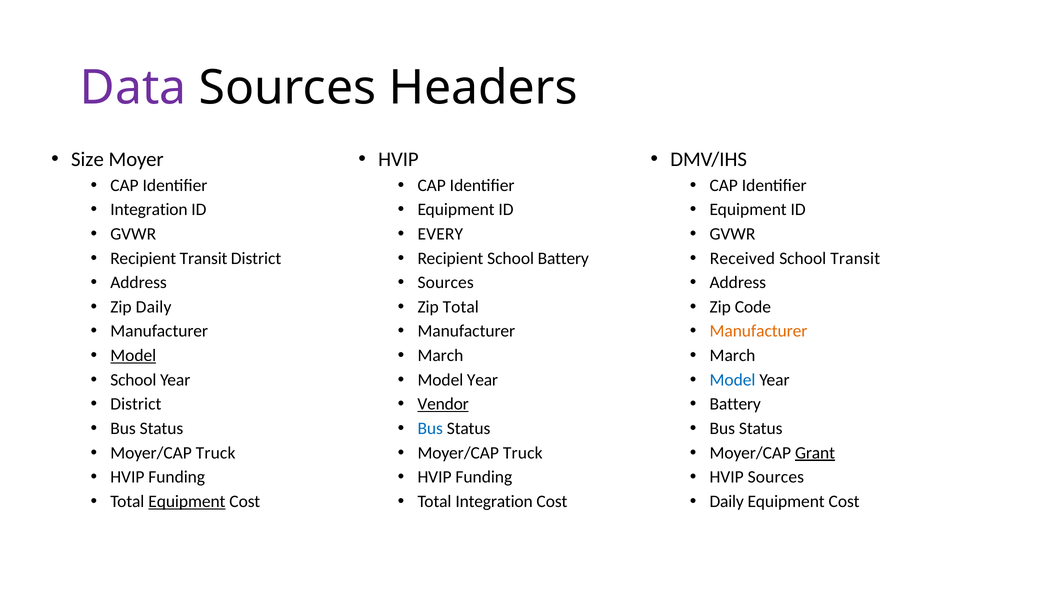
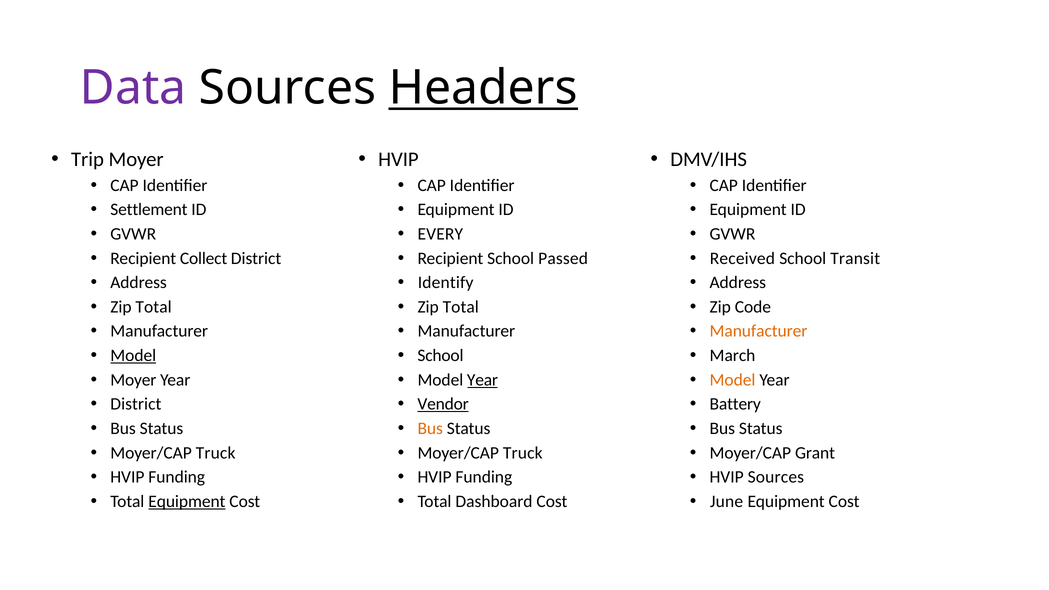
Headers underline: none -> present (483, 88)
Size: Size -> Trip (87, 159)
Integration: Integration -> Settlement (149, 210)
Recipient Transit: Transit -> Collect (204, 258)
School Battery: Battery -> Passed (563, 258)
Sources: Sources -> Identify (446, 283)
Daily: Daily -> Total (154, 307)
March: March -> School (440, 356)
School: School -> Moyer (133, 380)
Year underline: none -> present (483, 380)
Model colour: blue -> orange (733, 380)
Bus colour: blue -> orange (430, 428)
Grant underline: present -> none (815, 453)
Total Integration: Integration -> Dashboard (494, 501)
Daily: Daily -> June (727, 501)
